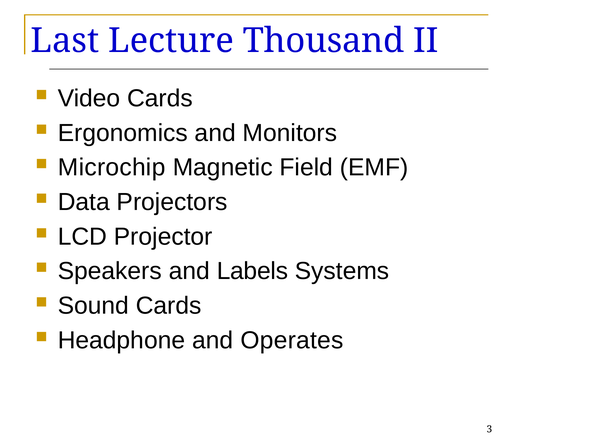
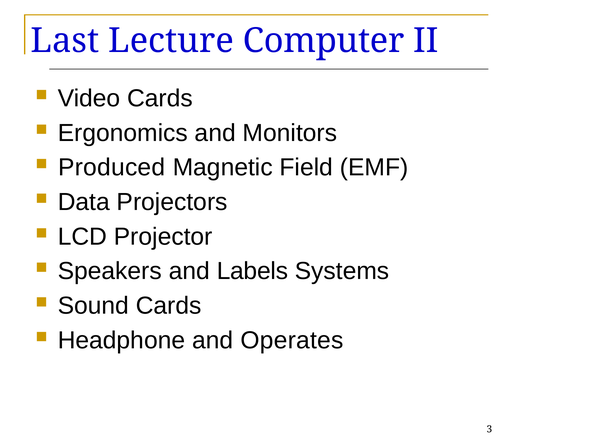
Thousand: Thousand -> Computer (324, 41)
Microchip: Microchip -> Produced (112, 168)
